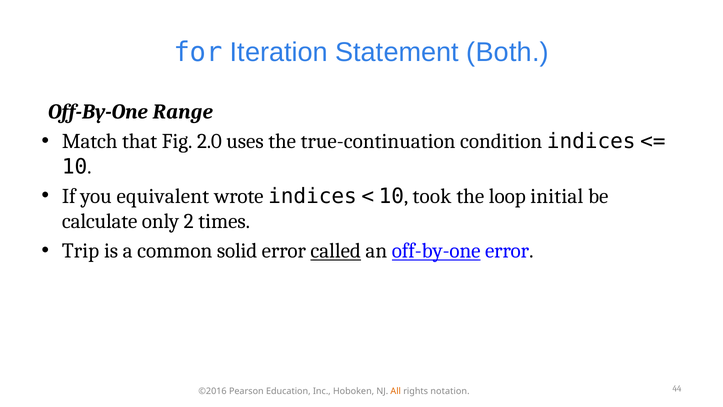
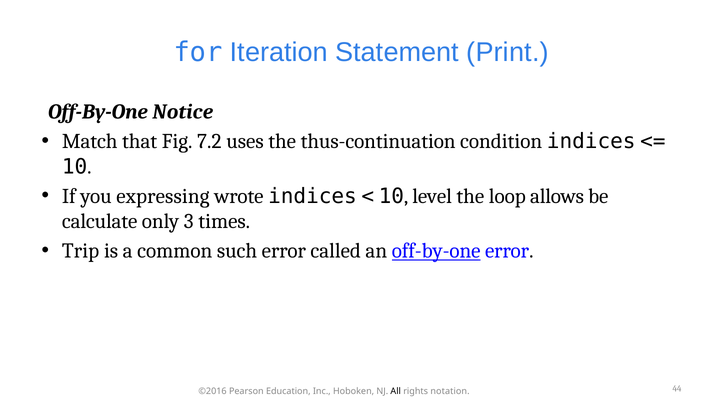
Both: Both -> Print (508, 52)
Range: Range -> Notice (183, 112)
2.0: 2.0 -> 7.2 (209, 141)
true-continuation: true-continuation -> thus-continuation (378, 141)
equivalent: equivalent -> expressing (163, 196)
took: took -> level (432, 196)
initial: initial -> allows (557, 196)
2: 2 -> 3 (189, 221)
solid: solid -> such (237, 251)
called underline: present -> none (336, 251)
All colour: orange -> black (396, 391)
